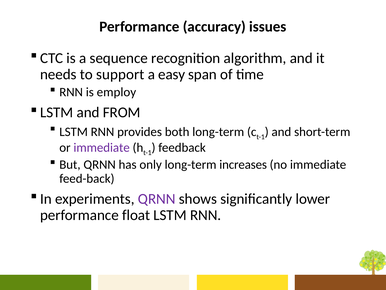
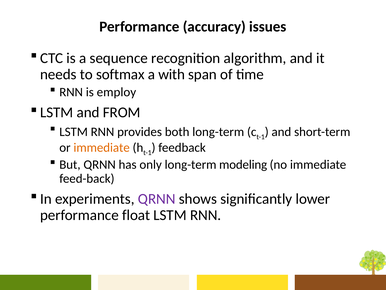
support: support -> softmax (120, 74)
easy: easy -> with (172, 74)
immediate colour: purple -> orange (102, 147)
increases: increases -> modeling (243, 164)
